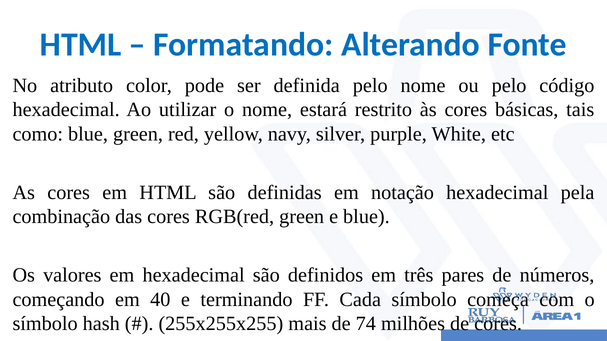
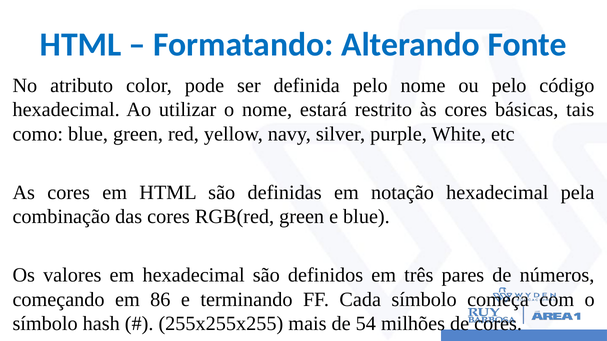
40: 40 -> 86 (160, 300)
74: 74 -> 54 (366, 324)
